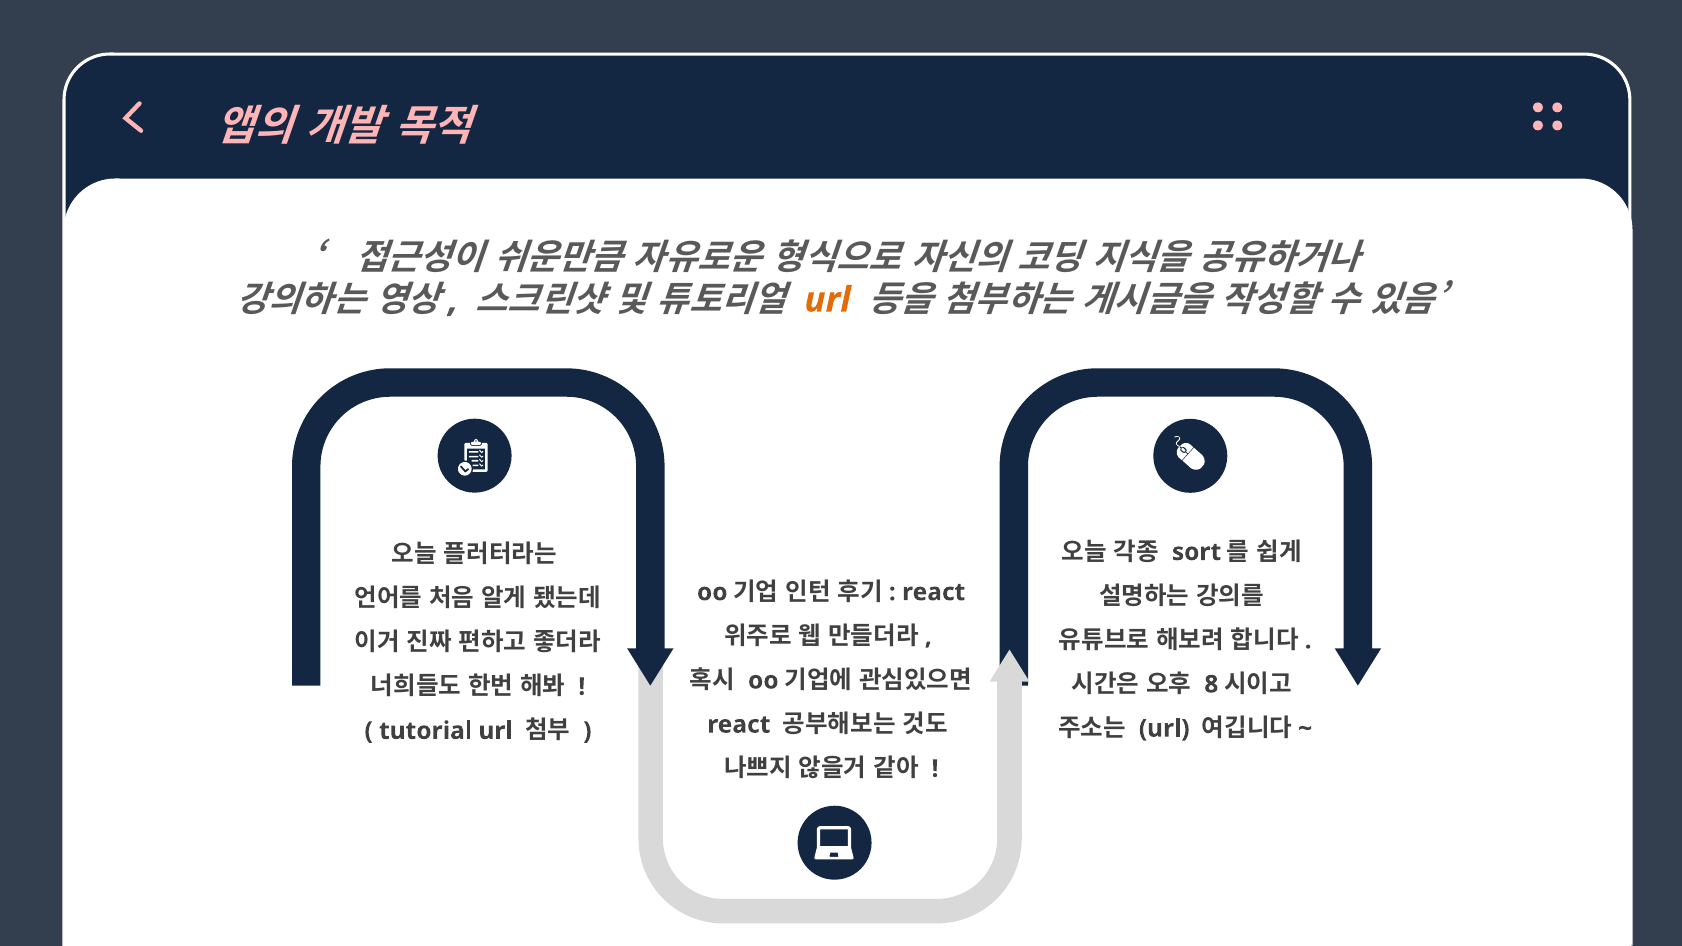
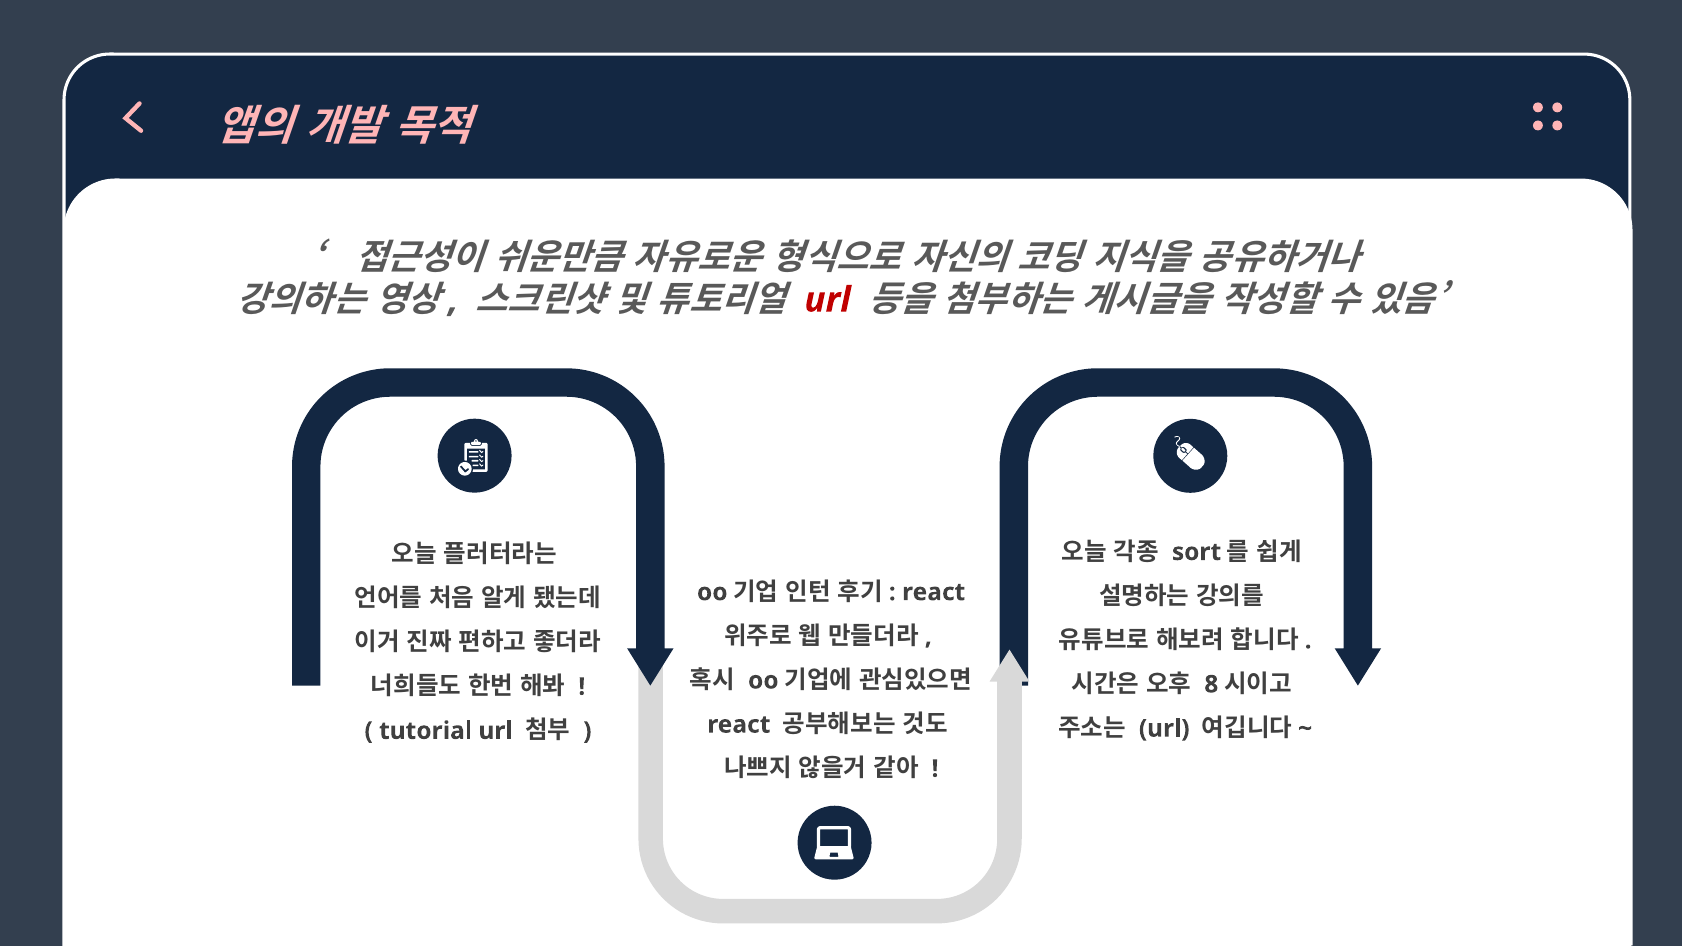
url colour: orange -> red (828, 300)
